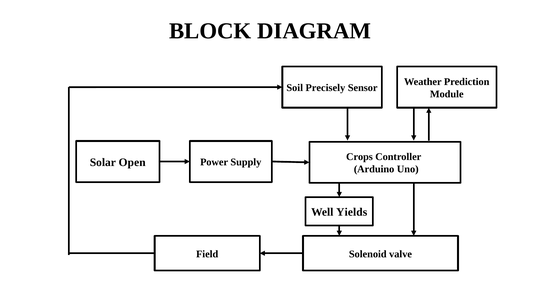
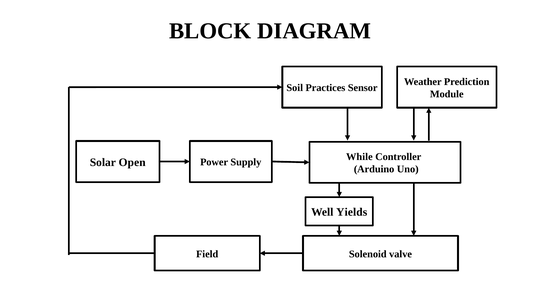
Precisely: Precisely -> Practices (325, 88)
Crops: Crops -> While (359, 157)
